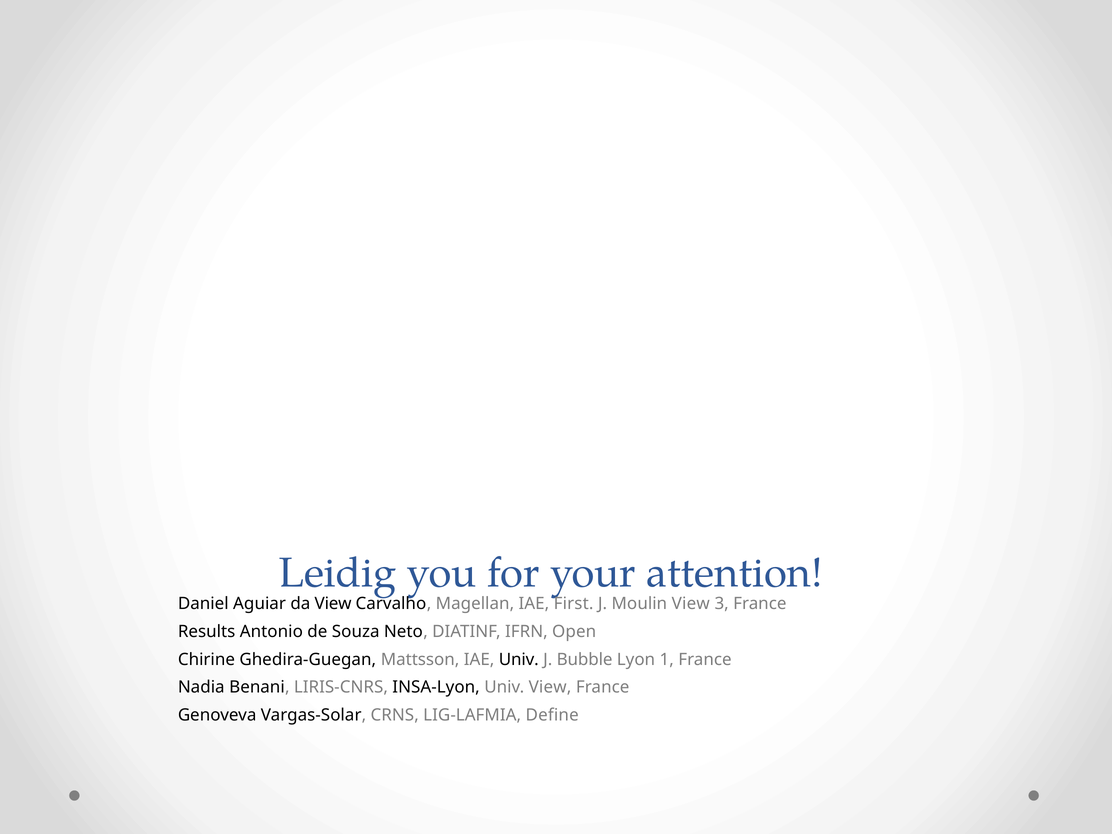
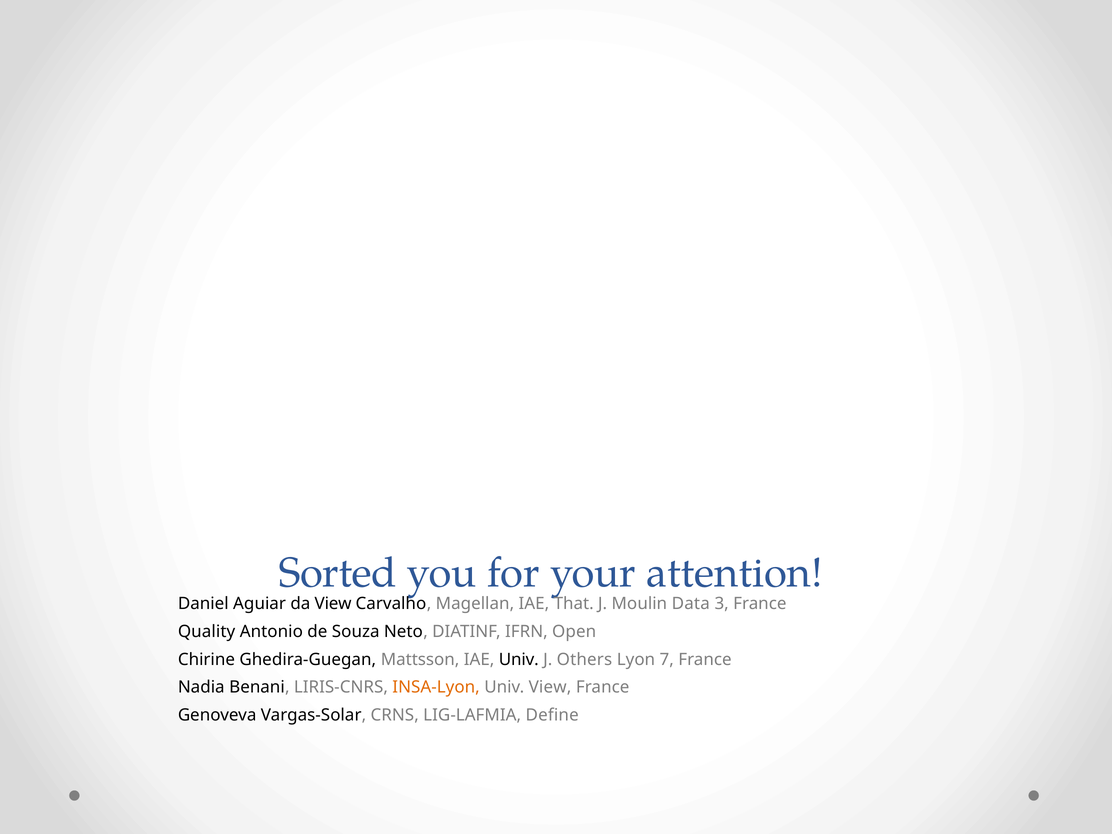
Leidig: Leidig -> Sorted (338, 573)
First: First -> That (574, 604)
Moulin View: View -> Data (691, 604)
Results: Results -> Quality (207, 632)
Bubble: Bubble -> Others (584, 659)
1: 1 -> 7 (667, 659)
INSA-Lyon colour: black -> orange (436, 687)
